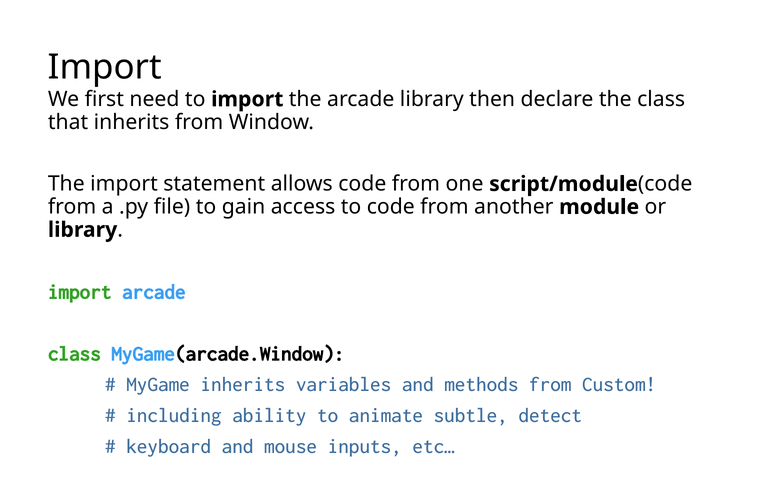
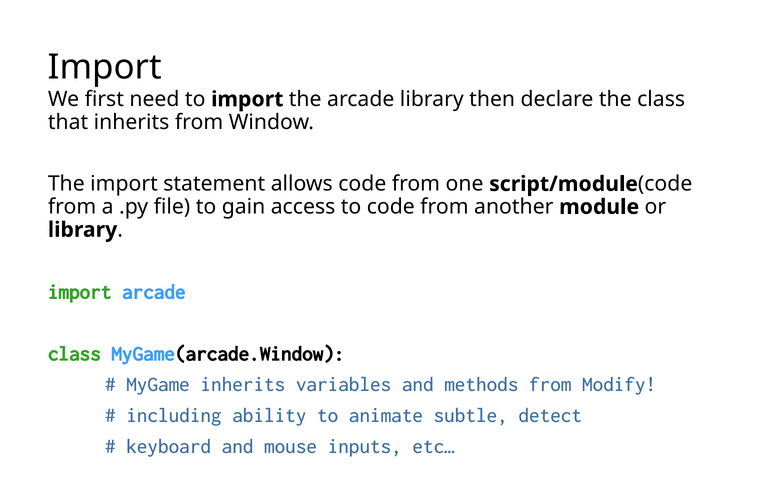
Custom: Custom -> Modify (619, 384)
